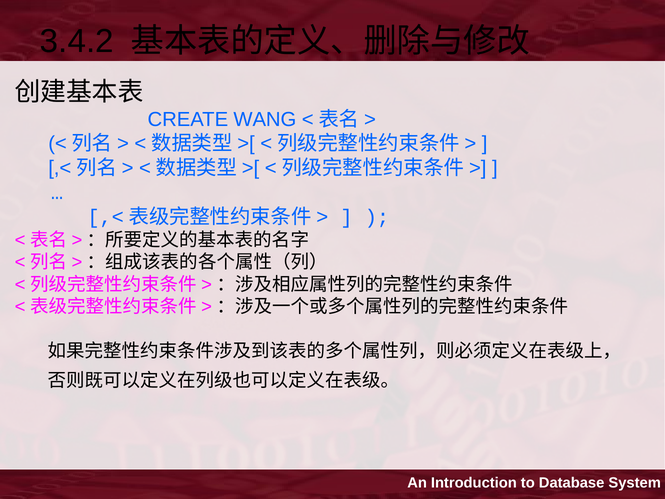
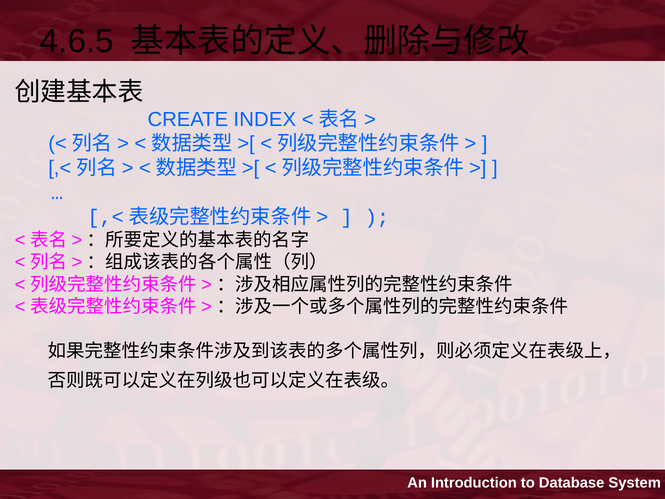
3.4.2: 3.4.2 -> 4.6.5 (77, 41)
WANG: WANG -> INDEX (265, 119)
